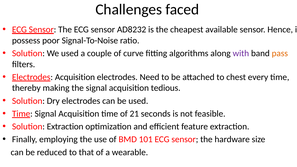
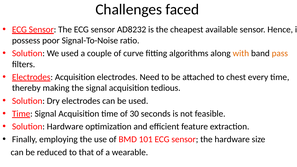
with colour: purple -> orange (241, 53)
21: 21 -> 30 (134, 114)
Solution Extraction: Extraction -> Hardware (65, 127)
